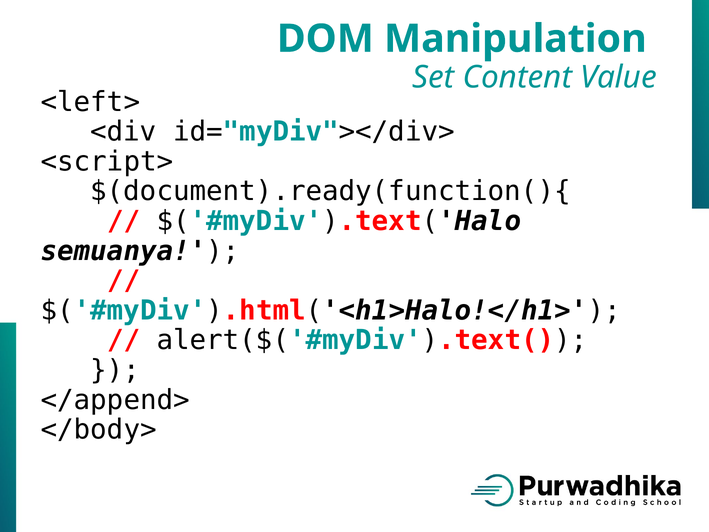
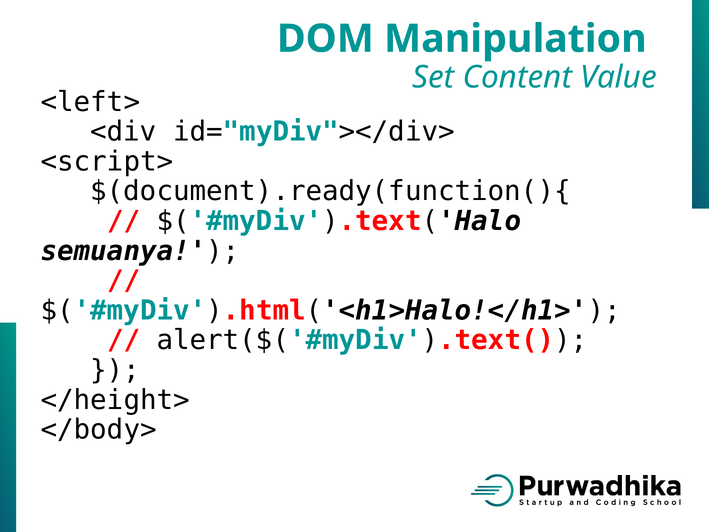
</append>: </append> -> </height> (115, 400)
